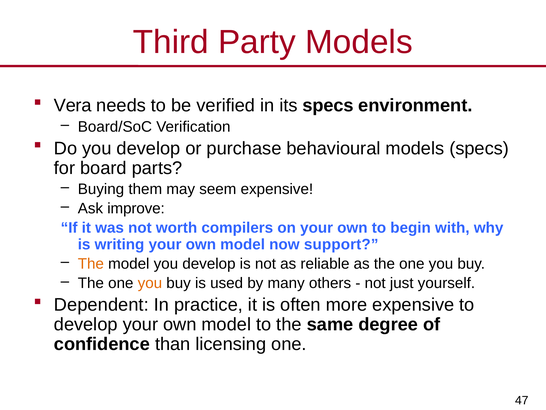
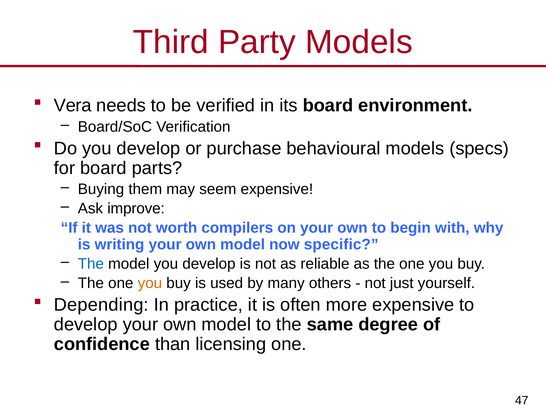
its specs: specs -> board (328, 105)
support: support -> specific (341, 244)
The colour: orange -> blue (91, 263)
Dependent: Dependent -> Depending (101, 305)
